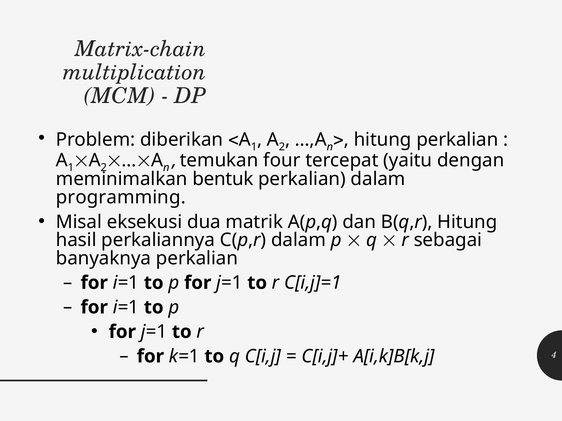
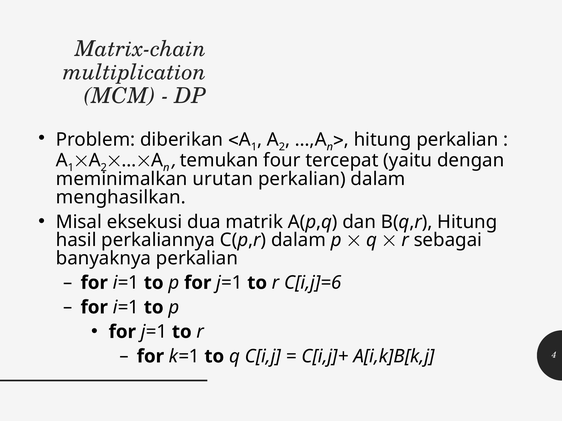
bentuk: bentuk -> urutan (223, 179)
programming: programming -> menghasilkan (121, 198)
C[i,j]=1: C[i,j]=1 -> C[i,j]=6 (313, 283)
